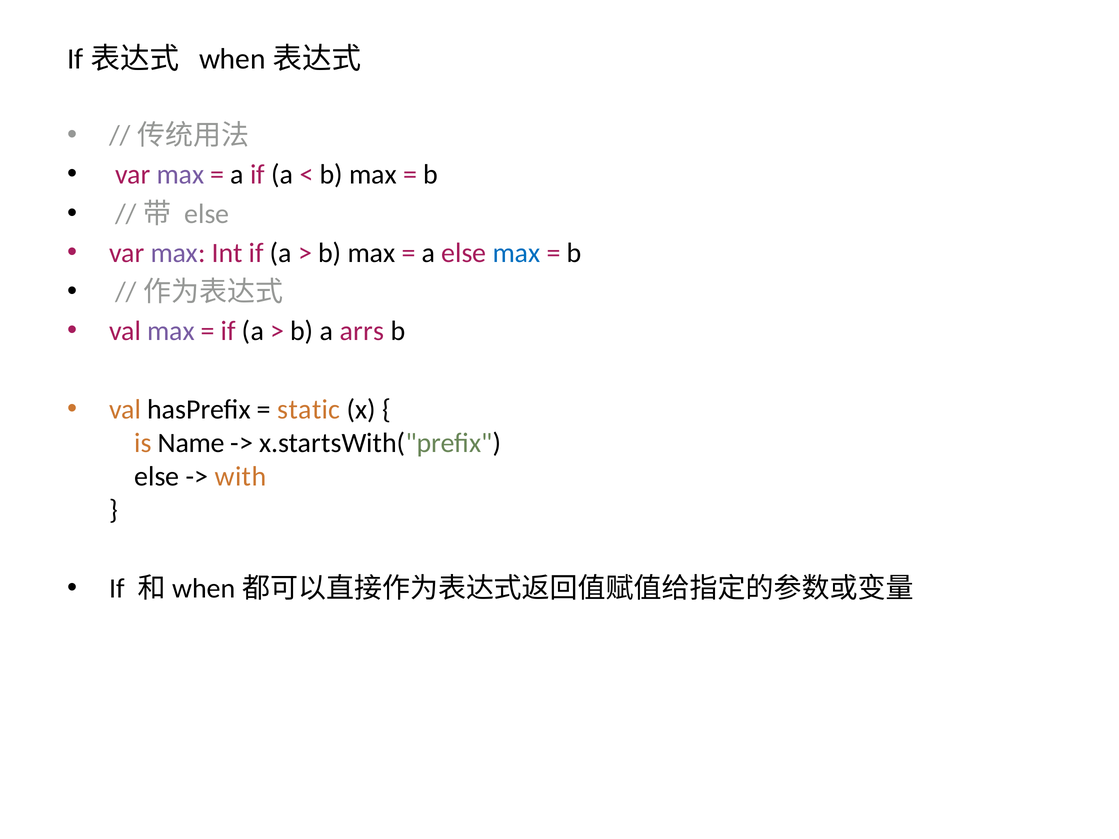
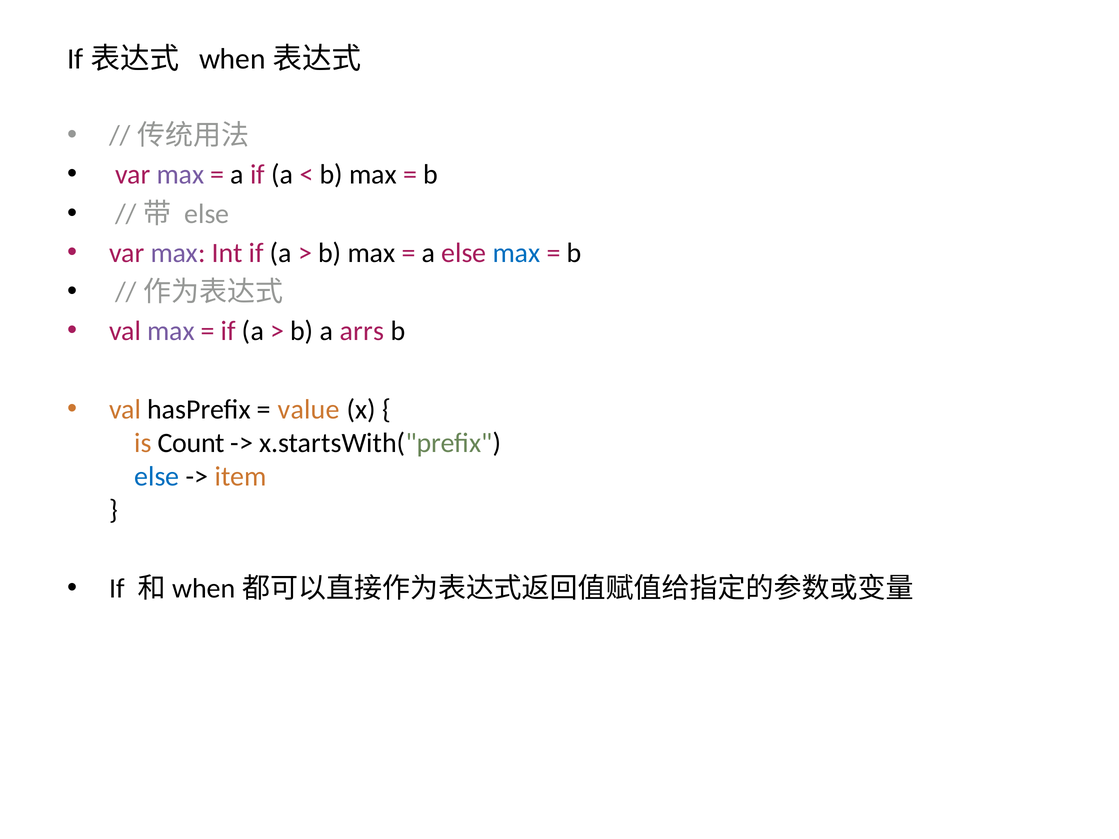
static: static -> value (309, 410)
Name: Name -> Count (191, 443)
else colour: black -> blue (157, 477)
with: with -> item (241, 477)
